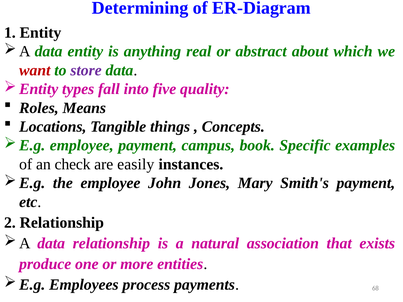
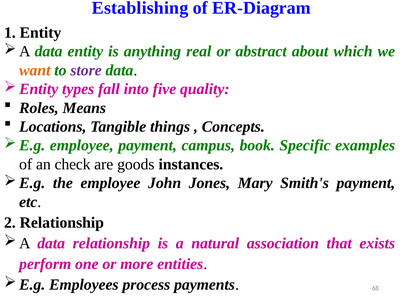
Determining: Determining -> Establishing (140, 8)
want colour: red -> orange (35, 70)
easily: easily -> goods (136, 164)
produce: produce -> perform (45, 264)
